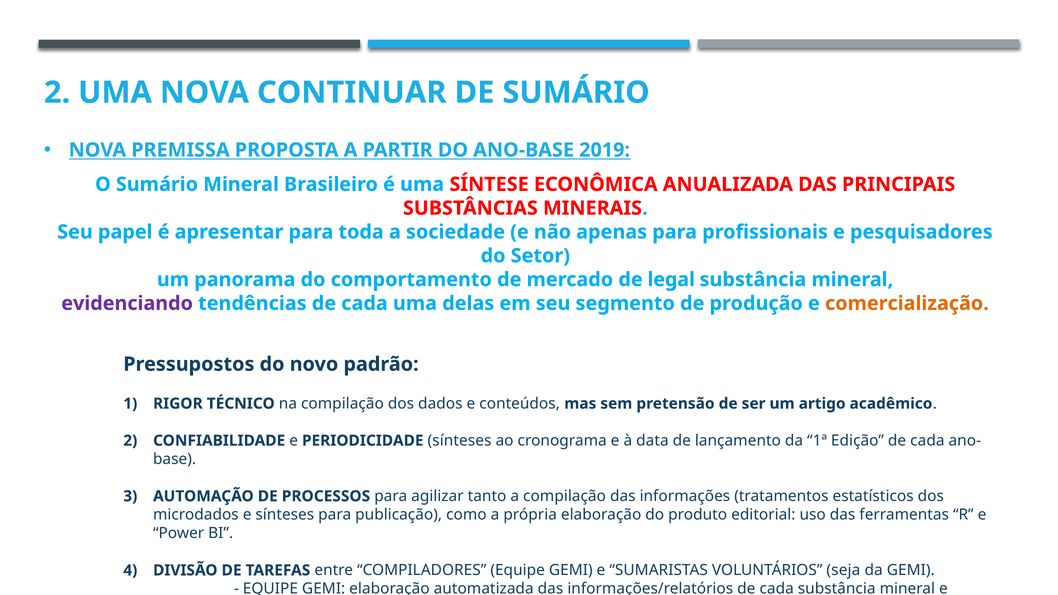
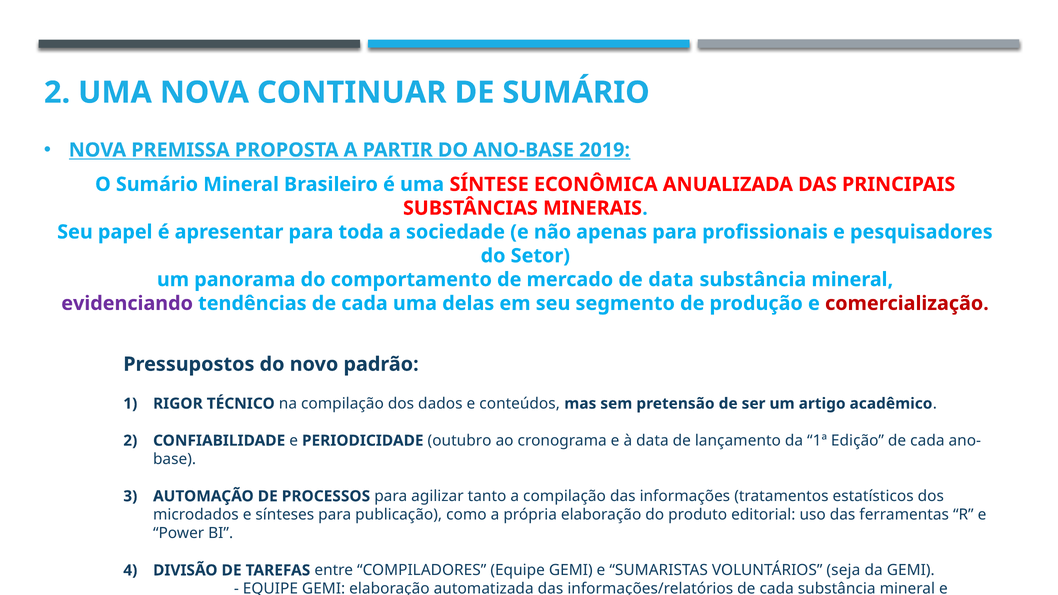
de legal: legal -> data (671, 280)
comercialização colour: orange -> red (907, 303)
PERIODICIDADE sínteses: sínteses -> outubro (460, 441)
